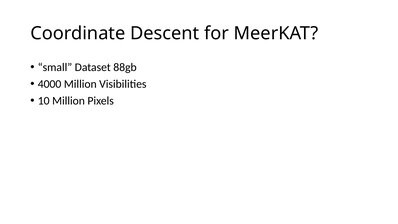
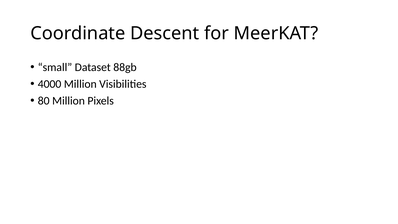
10: 10 -> 80 (44, 101)
